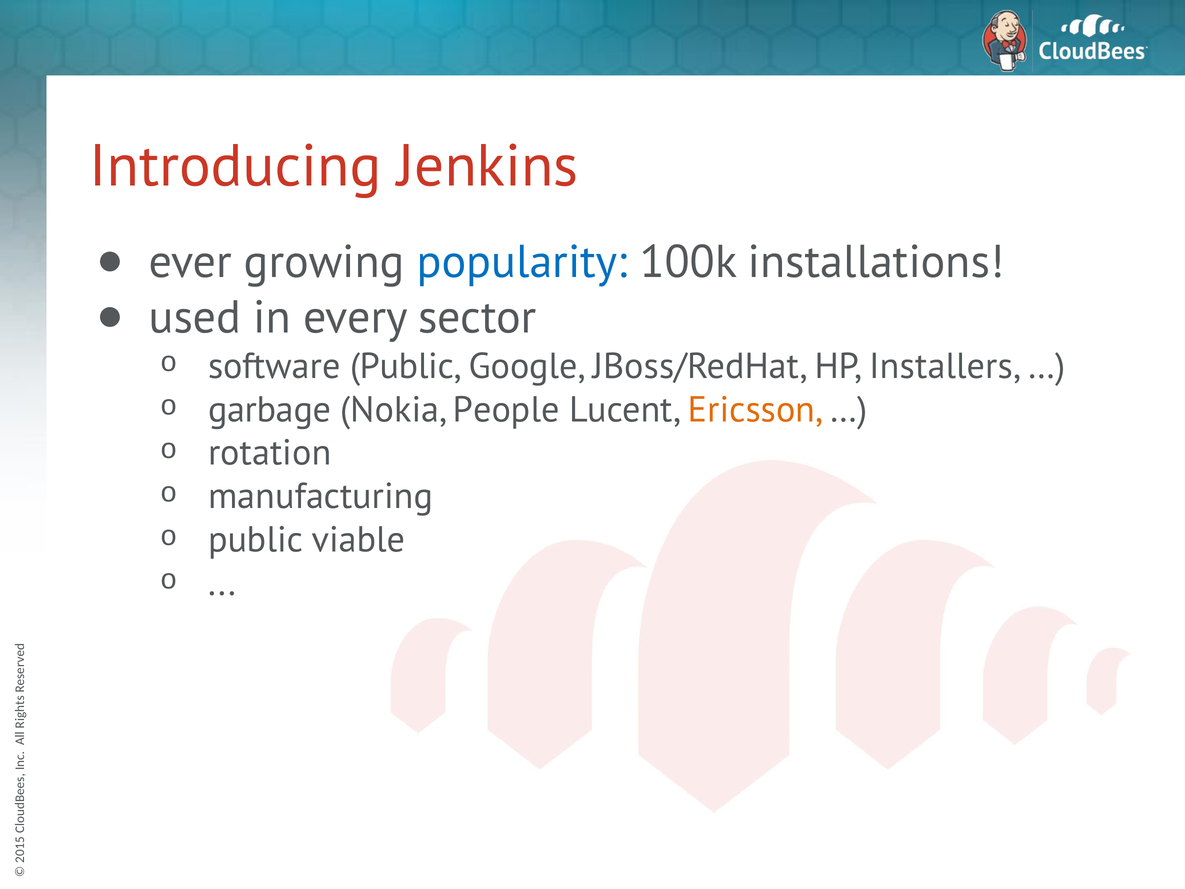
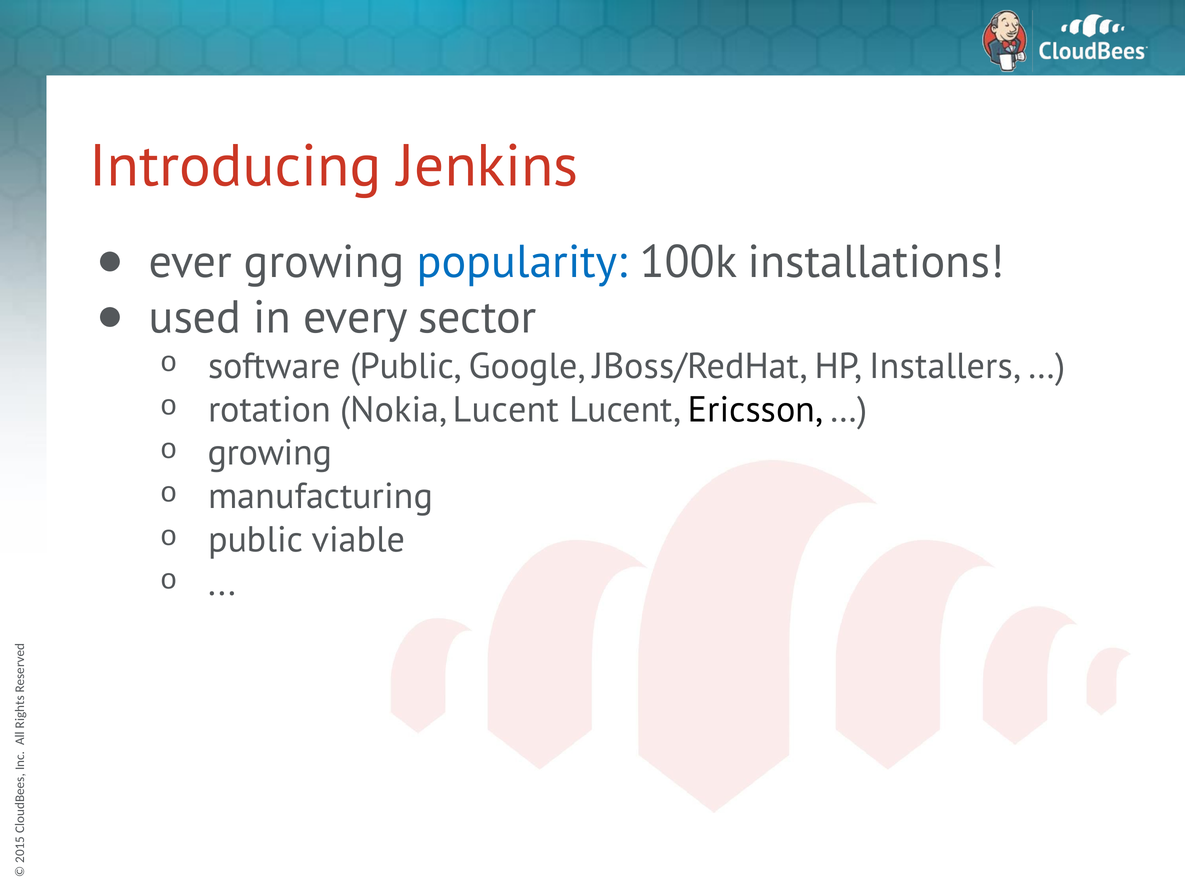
garbage: garbage -> rotation (269, 409)
Nokia People: People -> Lucent (506, 409)
Ericsson colour: orange -> black (756, 409)
rotation: rotation -> growing (270, 453)
